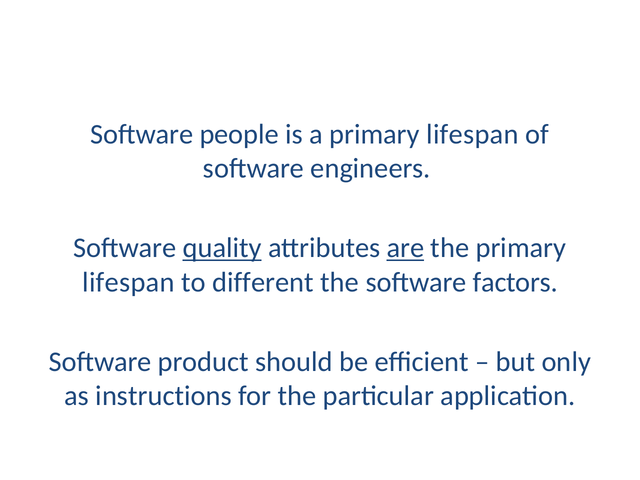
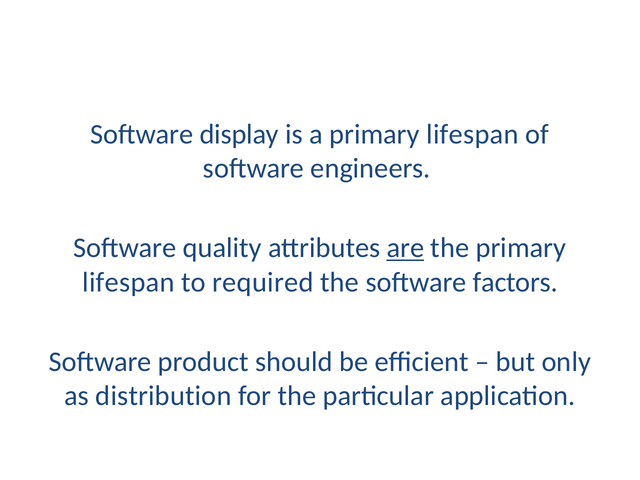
people: people -> display (239, 134)
quality underline: present -> none (222, 248)
different: different -> required (263, 282)
instructions: instructions -> distribution (164, 396)
